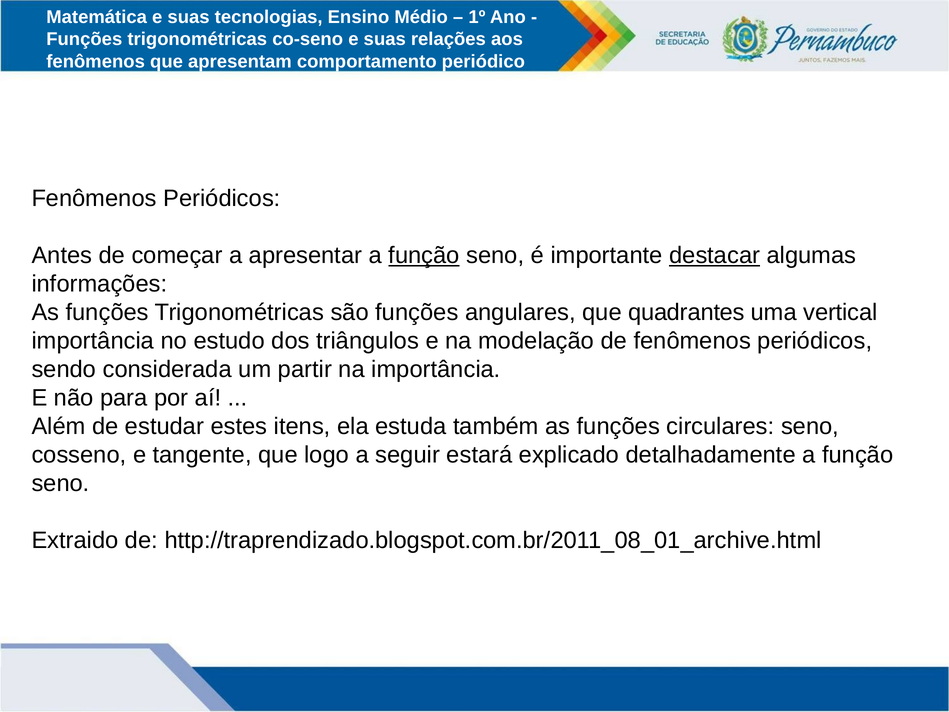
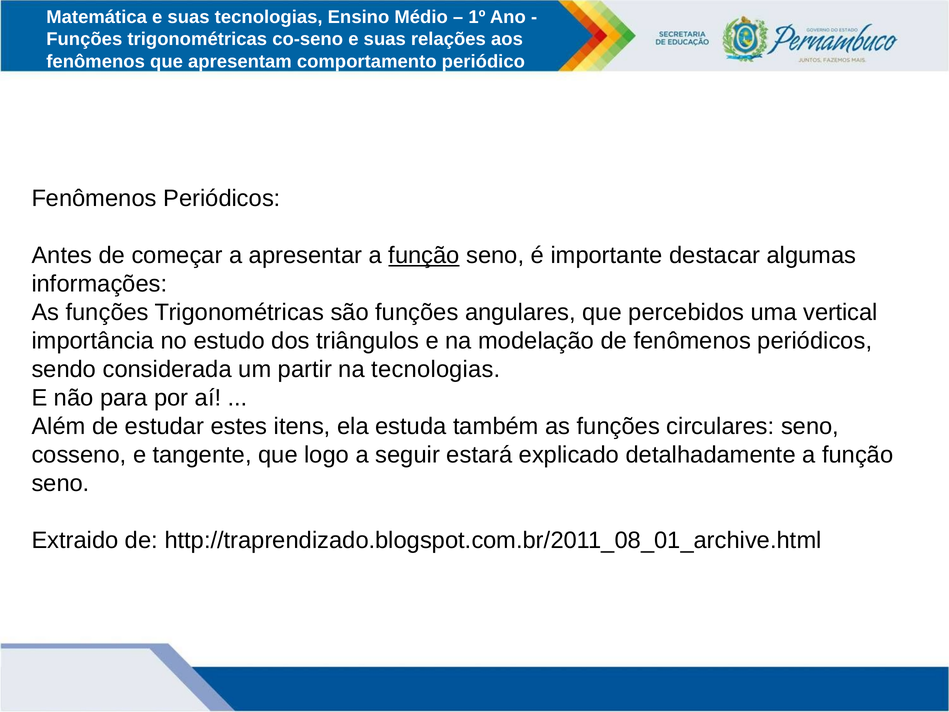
destacar underline: present -> none (715, 255)
quadrantes: quadrantes -> percebidos (686, 312)
na importância: importância -> tecnologias (436, 369)
